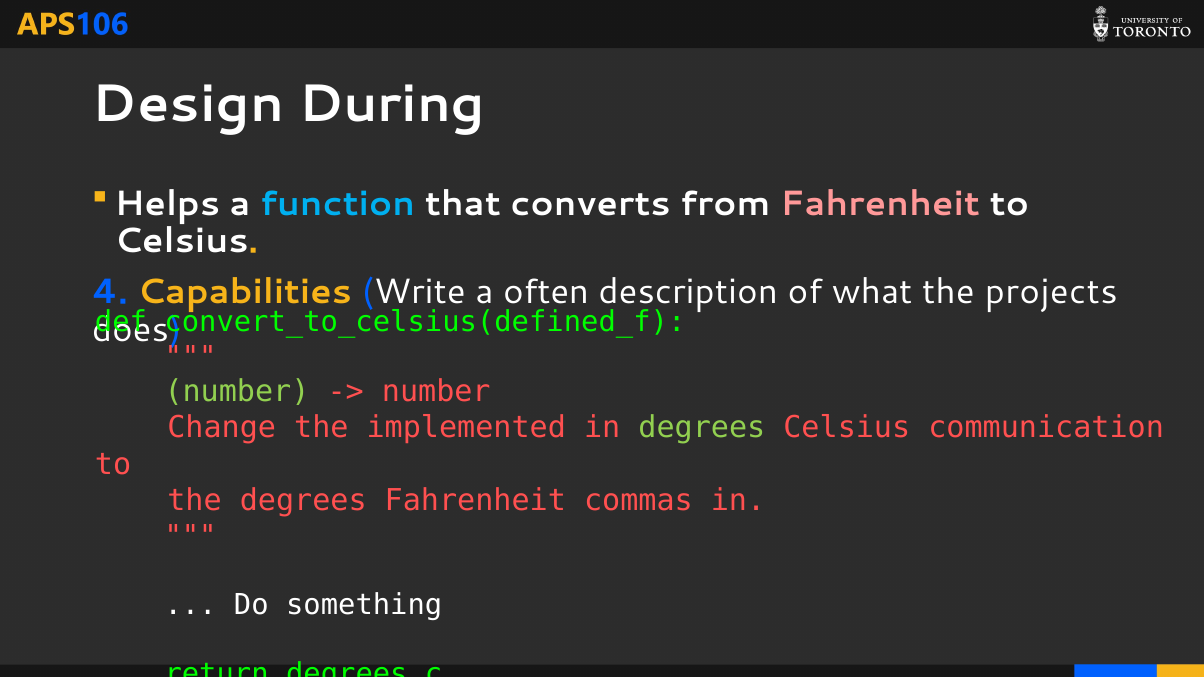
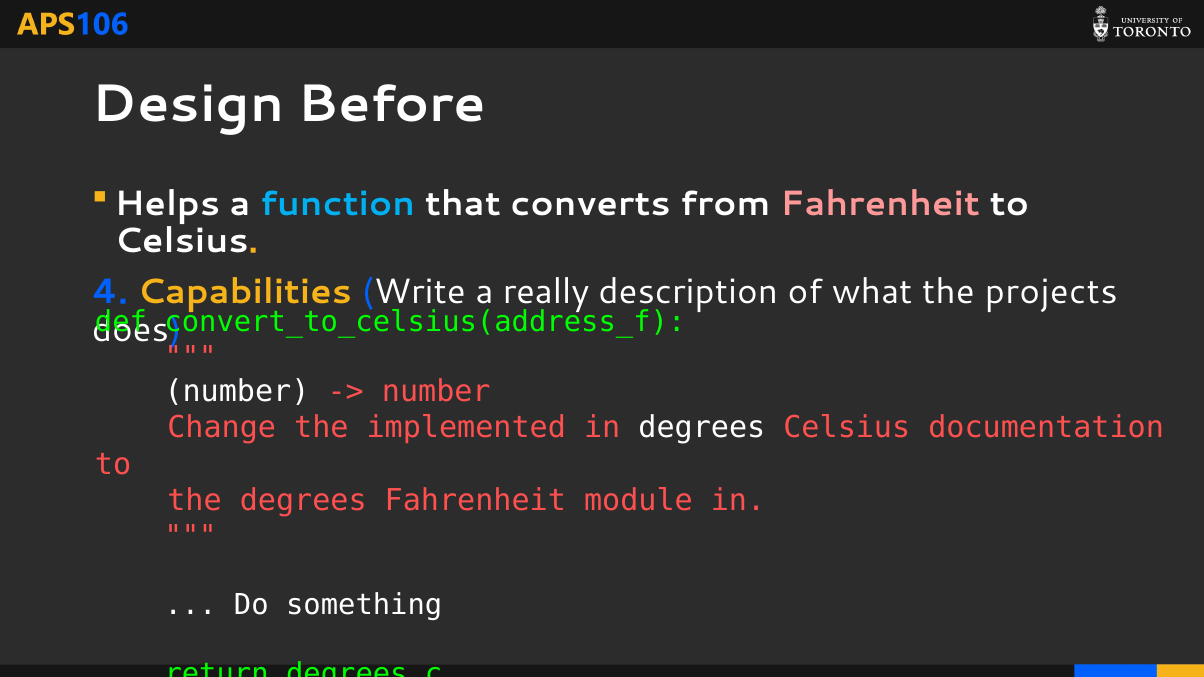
During: During -> Before (392, 104)
often: often -> really (546, 292)
convert_to_celsius(defined_f: convert_to_celsius(defined_f -> convert_to_celsius(address_f (425, 322)
number colour: light green -> white (237, 392)
degrees colour: light green -> white (702, 428)
communication: communication -> documentation (1046, 428)
commas: commas -> module (638, 500)
